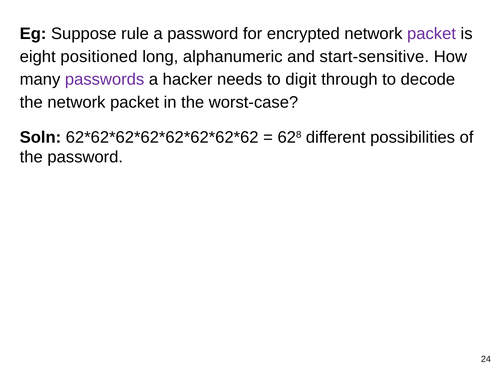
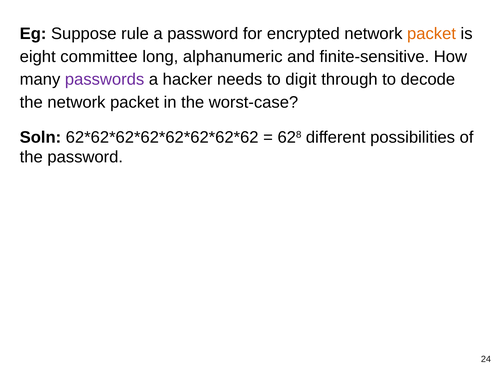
packet colour: purple -> orange (431, 34)
positioned: positioned -> committee (99, 57)
start-sensitive: start-sensitive -> finite-sensitive (374, 57)
